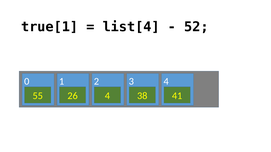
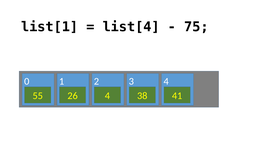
true[1: true[1 -> list[1 (50, 27)
52: 52 -> 75 (196, 27)
